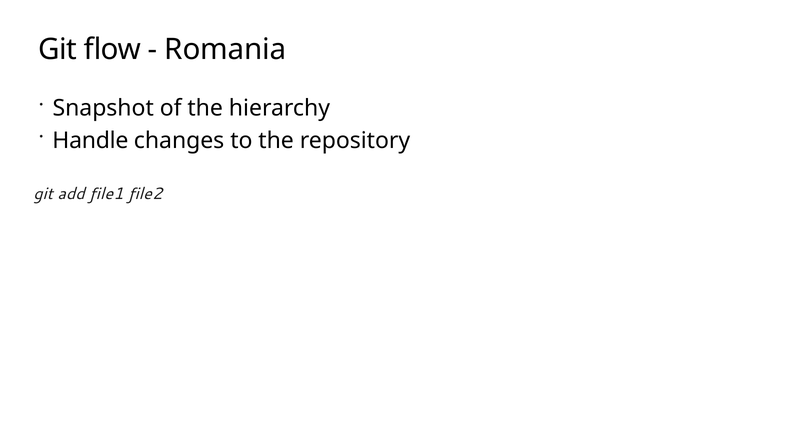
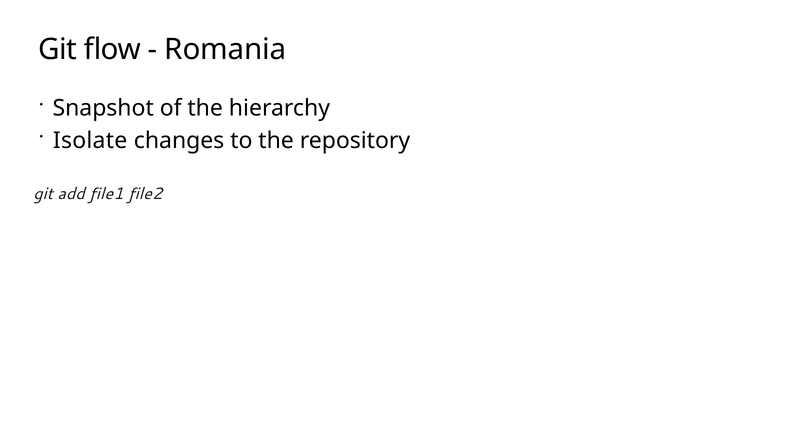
Handle: Handle -> Isolate (90, 141)
